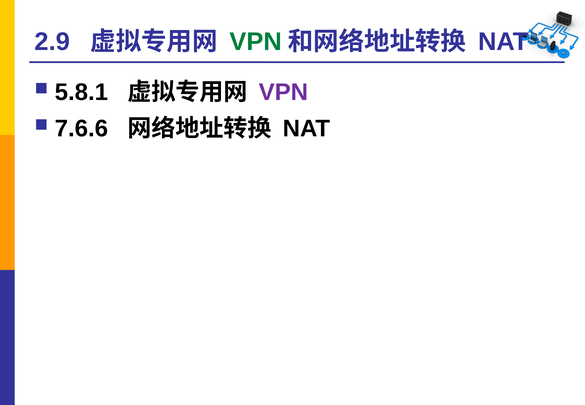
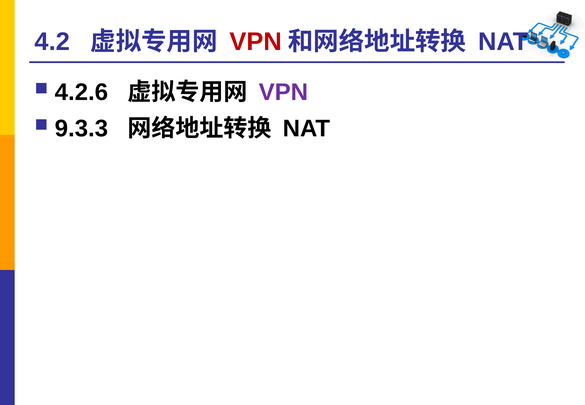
2.9: 2.9 -> 4.2 (52, 42)
VPN colour: green -> red (256, 42)
5.8.1: 5.8.1 -> 4.2.6 (82, 92)
7.6.6: 7.6.6 -> 9.3.3 (82, 129)
